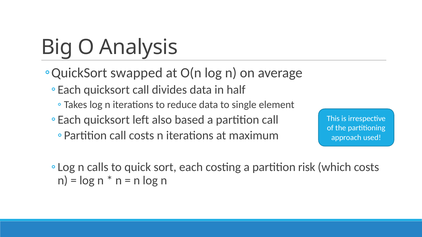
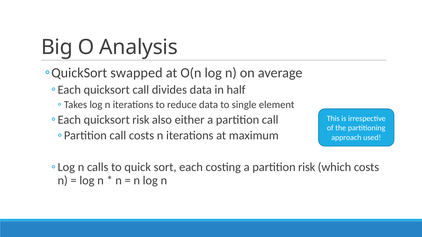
quicksort left: left -> risk (141, 120)
based: based -> either (190, 120)
